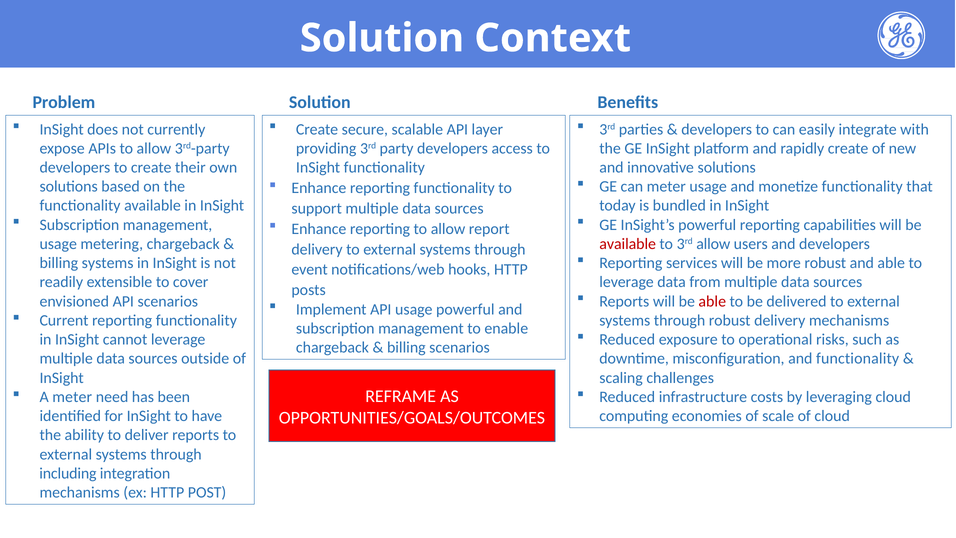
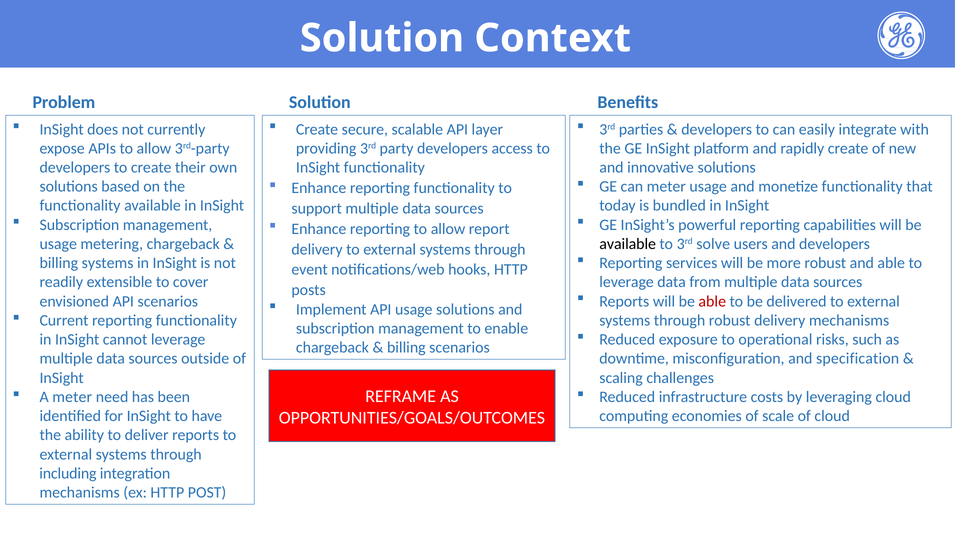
available colour: red -> black (628, 244)
3rd allow: allow -> solve (713, 244)
usage powerful: powerful -> solutions (465, 309)
and functionality: functionality -> specification (858, 359)
